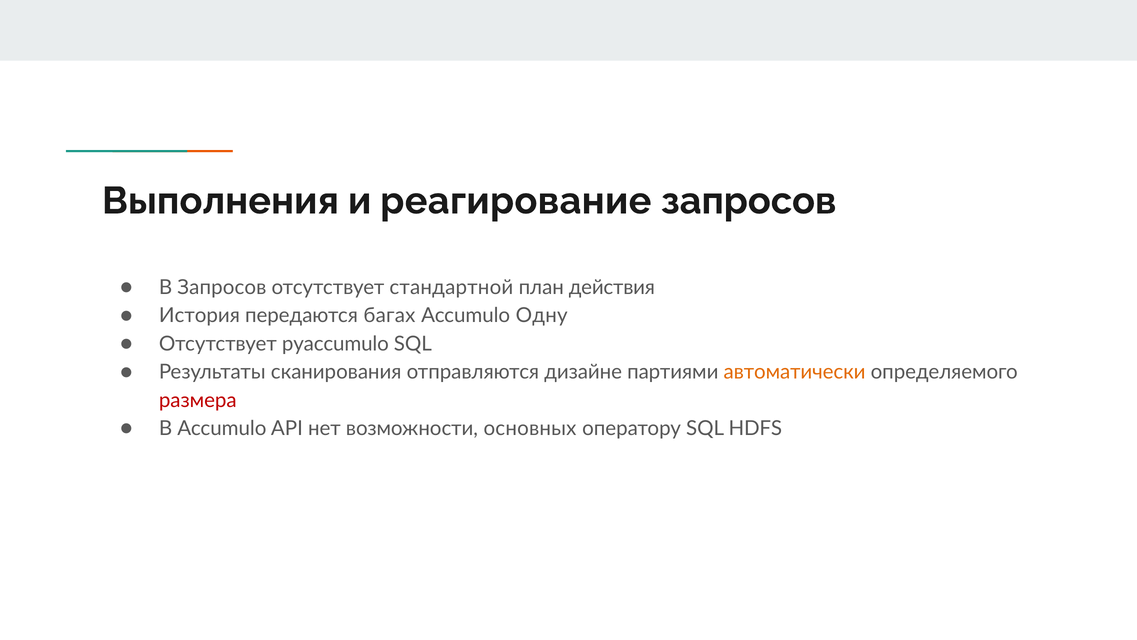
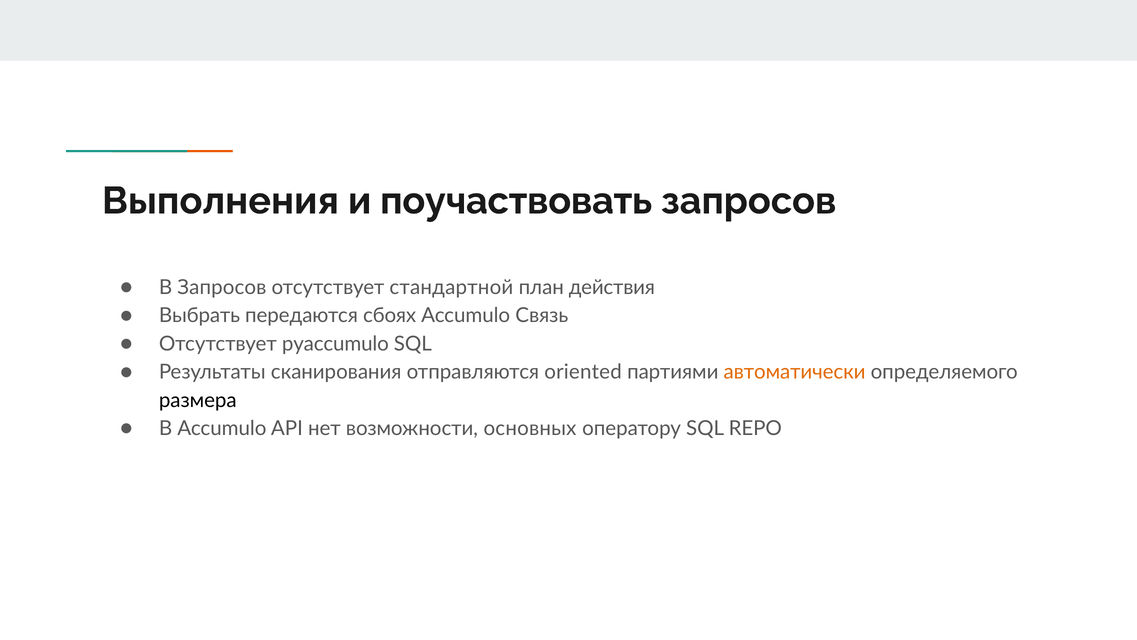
реагирование: реагирование -> поучаствовать (516, 201)
История: История -> Выбрать (199, 315)
багах: багах -> сбоях (390, 315)
Одну: Одну -> Связь (542, 315)
дизайне: дизайне -> oriented (583, 372)
размера colour: red -> black (198, 400)
HDFS: HDFS -> REPO (755, 428)
